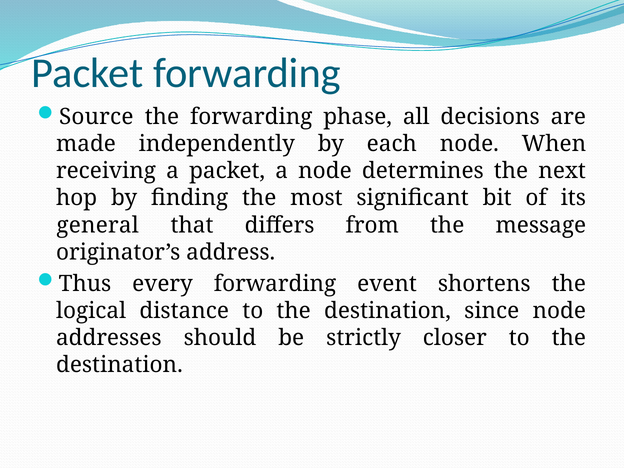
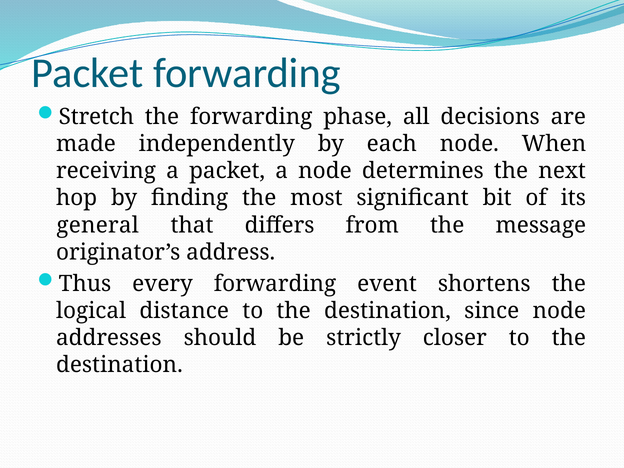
Source: Source -> Stretch (96, 117)
